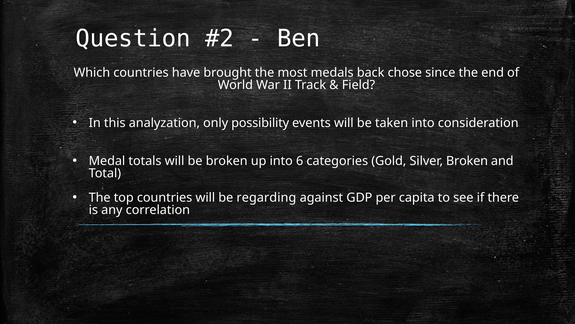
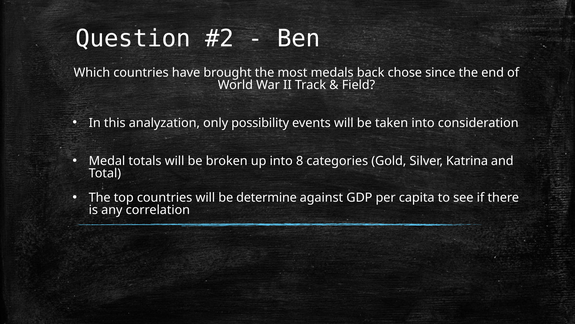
6: 6 -> 8 (300, 161)
Silver Broken: Broken -> Katrina (467, 161)
regarding: regarding -> determine (267, 197)
